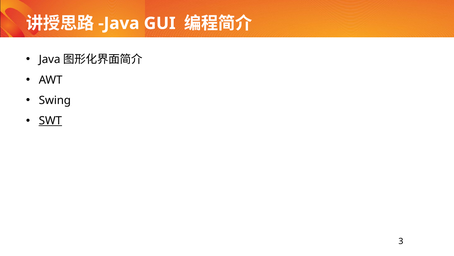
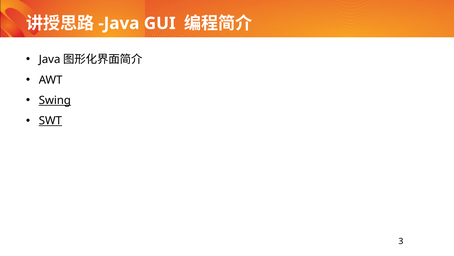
Swing underline: none -> present (55, 100)
